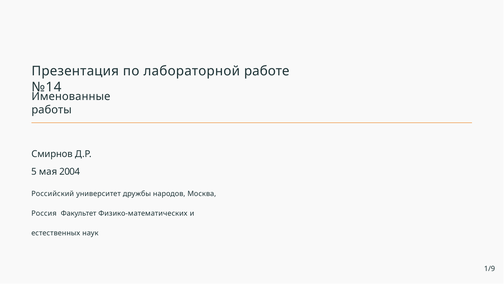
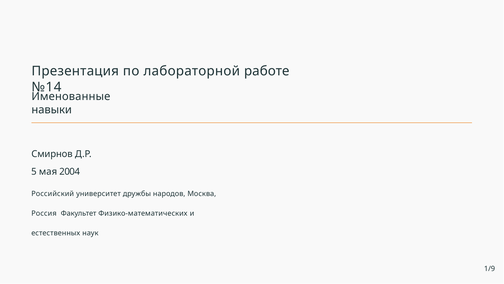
работы: работы -> навыки (52, 110)
